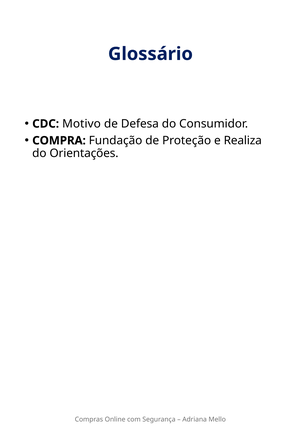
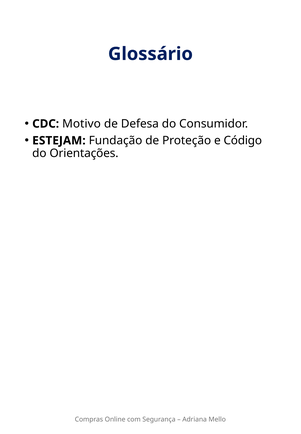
COMPRA: COMPRA -> ESTEJAM (59, 141)
Realiza: Realiza -> Código (243, 141)
